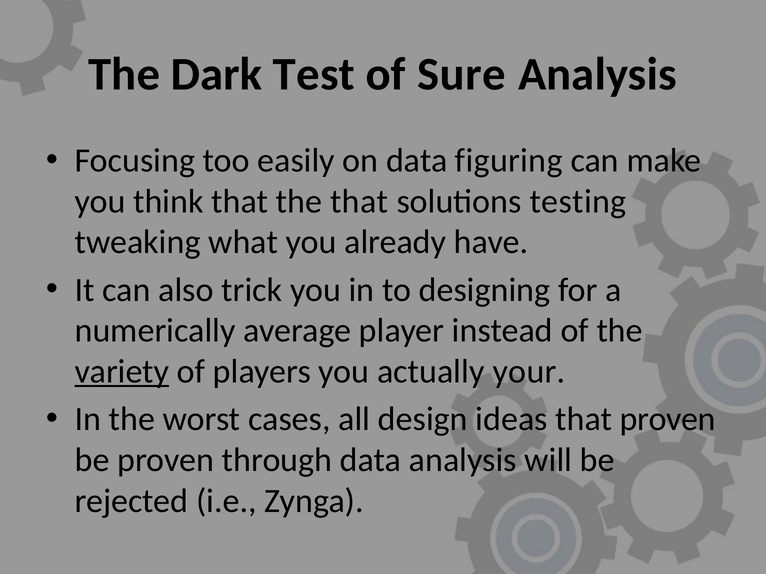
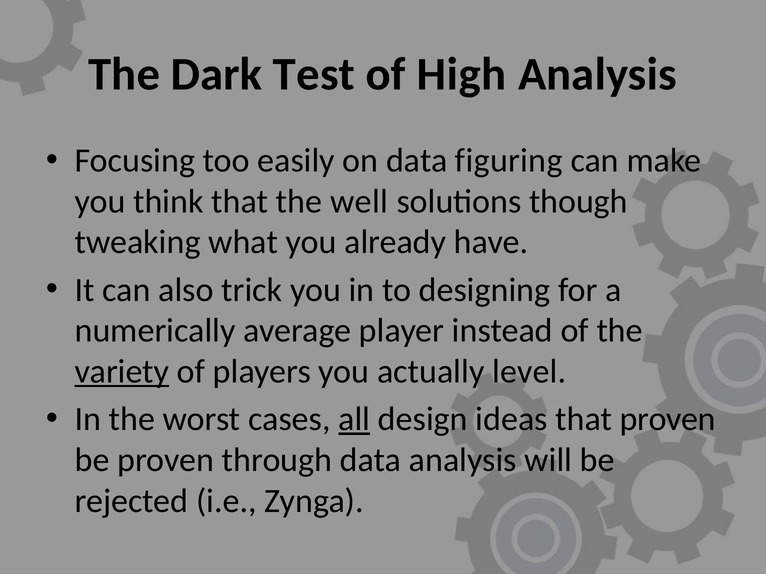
Sure: Sure -> High (462, 74)
the that: that -> well (359, 202)
testing: testing -> though (578, 202)
your: your -> level (529, 372)
all underline: none -> present (354, 420)
